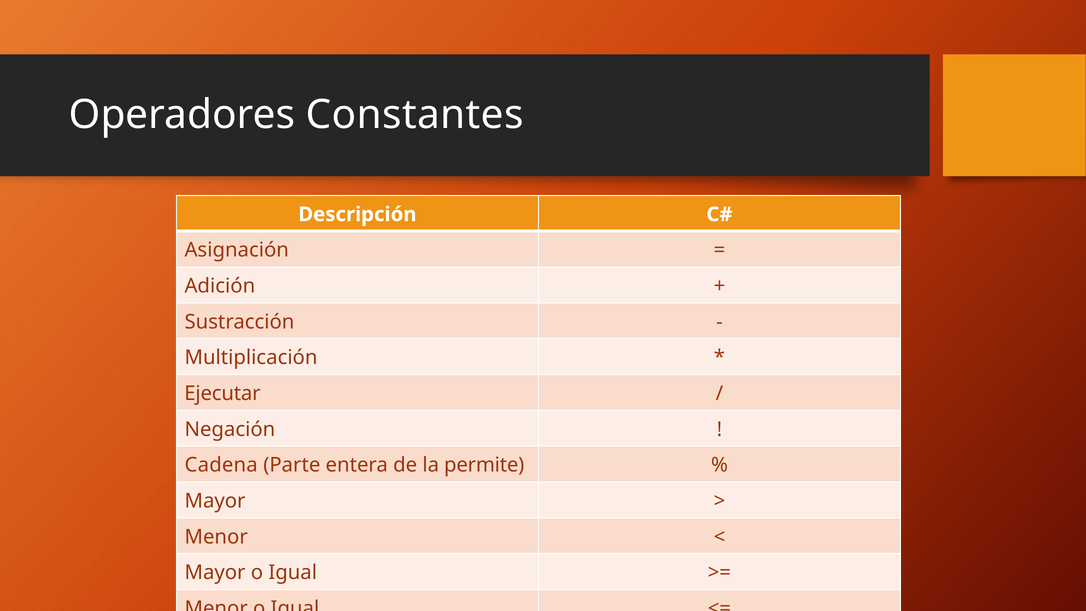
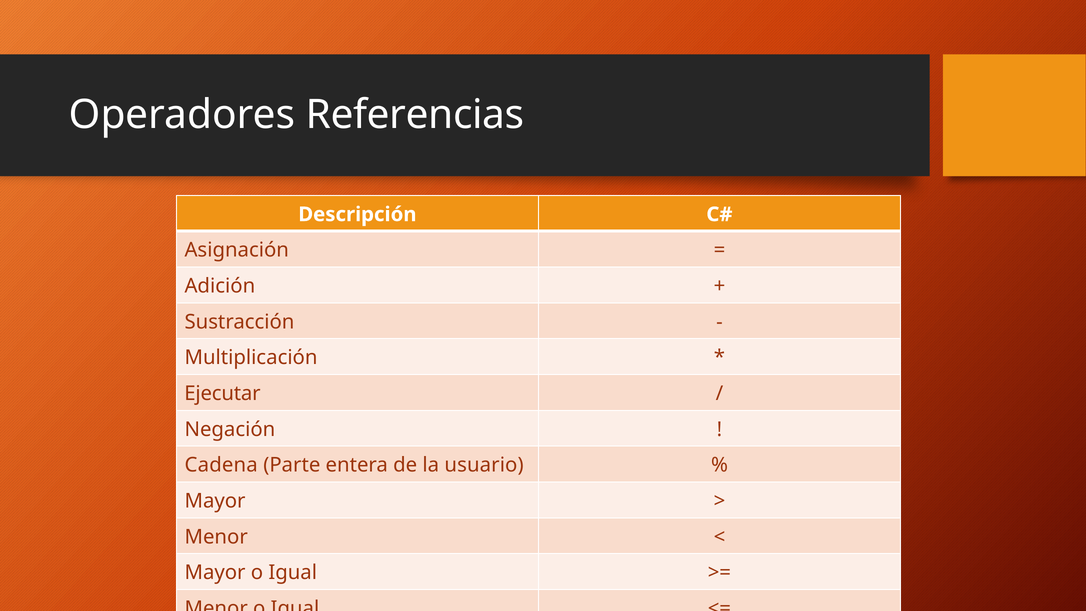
Constantes: Constantes -> Referencias (415, 115)
permite: permite -> usuario (484, 465)
